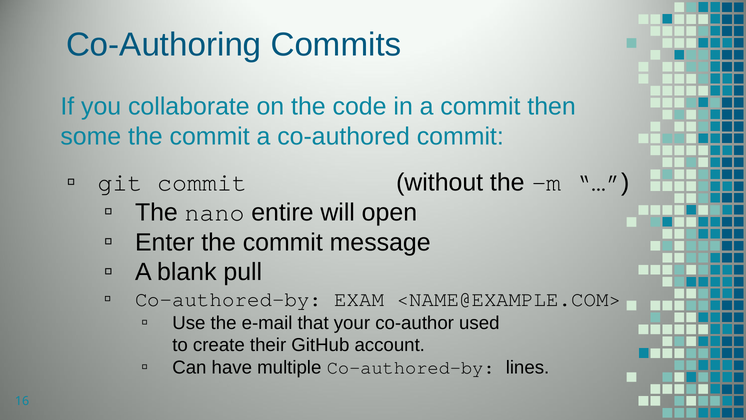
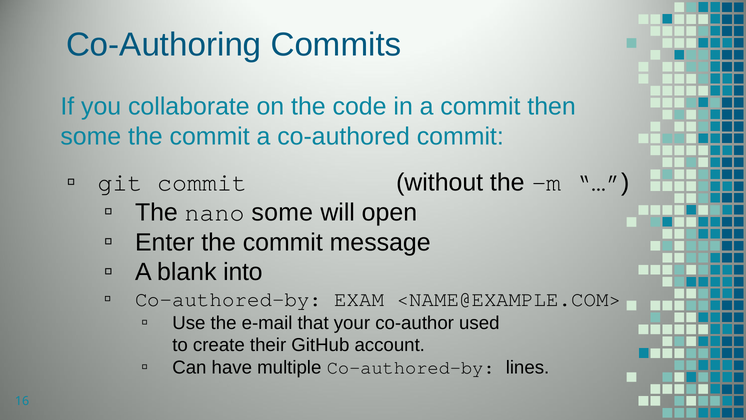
nano entire: entire -> some (282, 212)
pull: pull -> into (243, 272)
